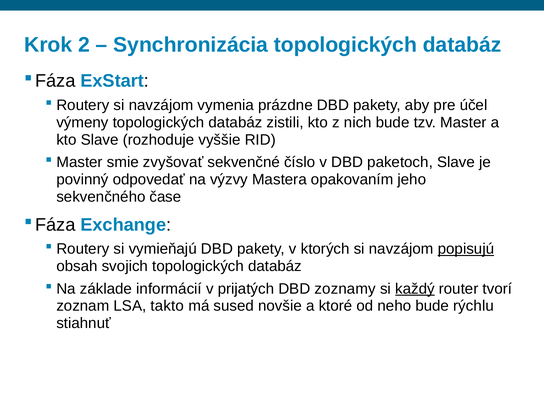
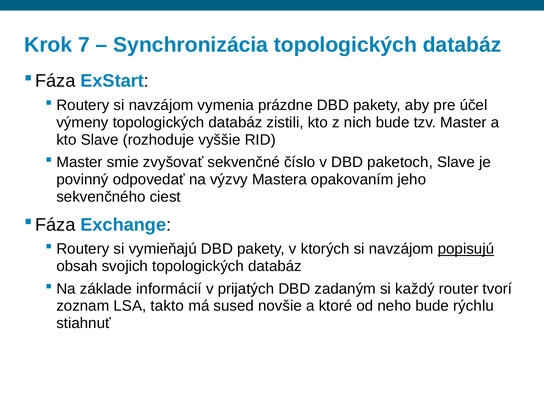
2: 2 -> 7 (84, 45)
čase: čase -> ciest (165, 197)
zoznamy: zoznamy -> zadaným (345, 289)
každý underline: present -> none (415, 289)
